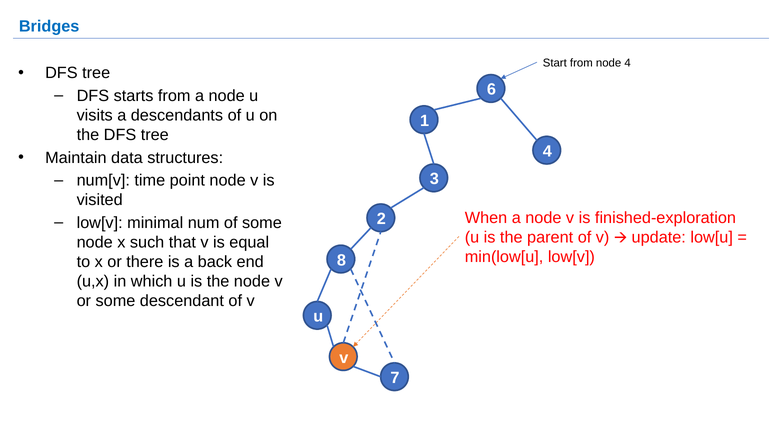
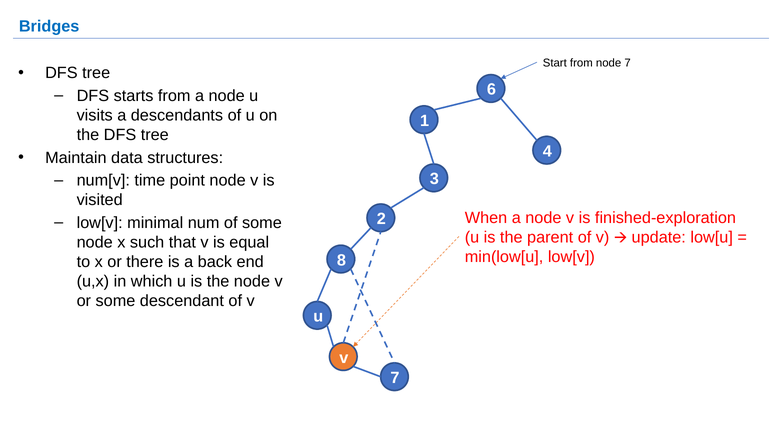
node 4: 4 -> 7 (628, 63)
